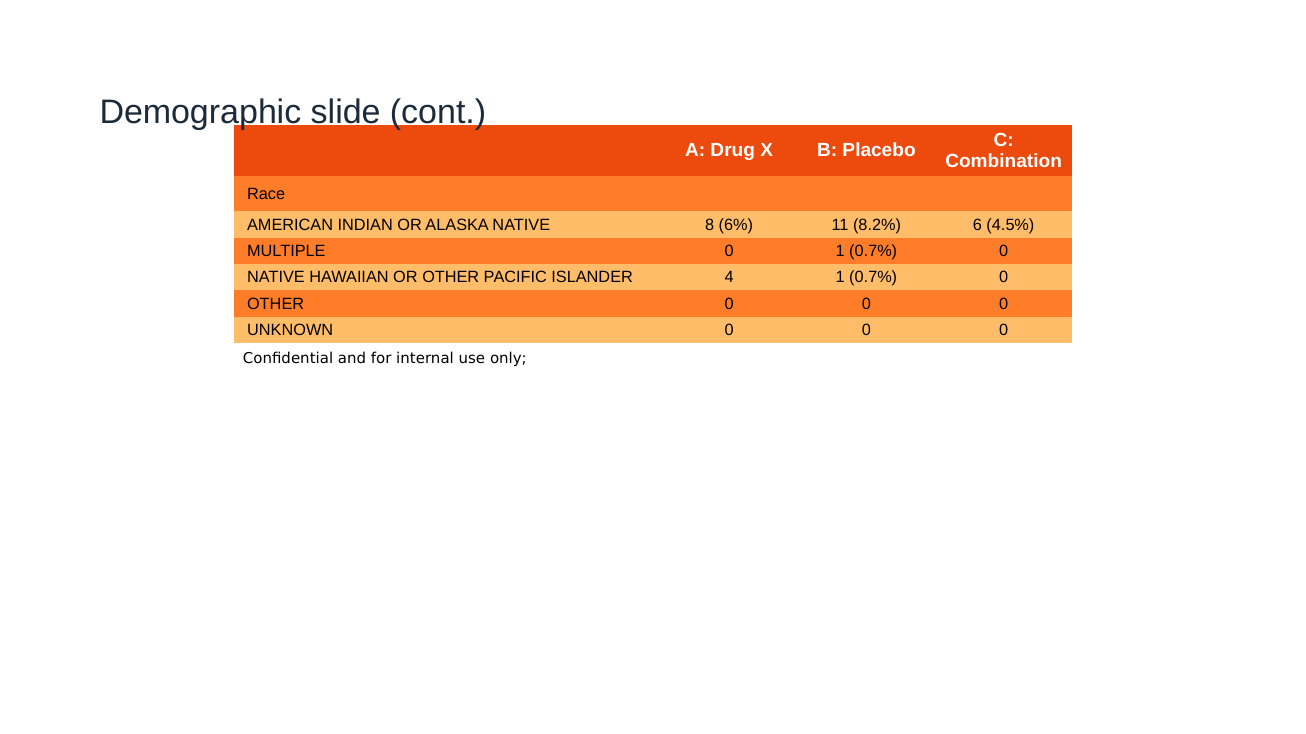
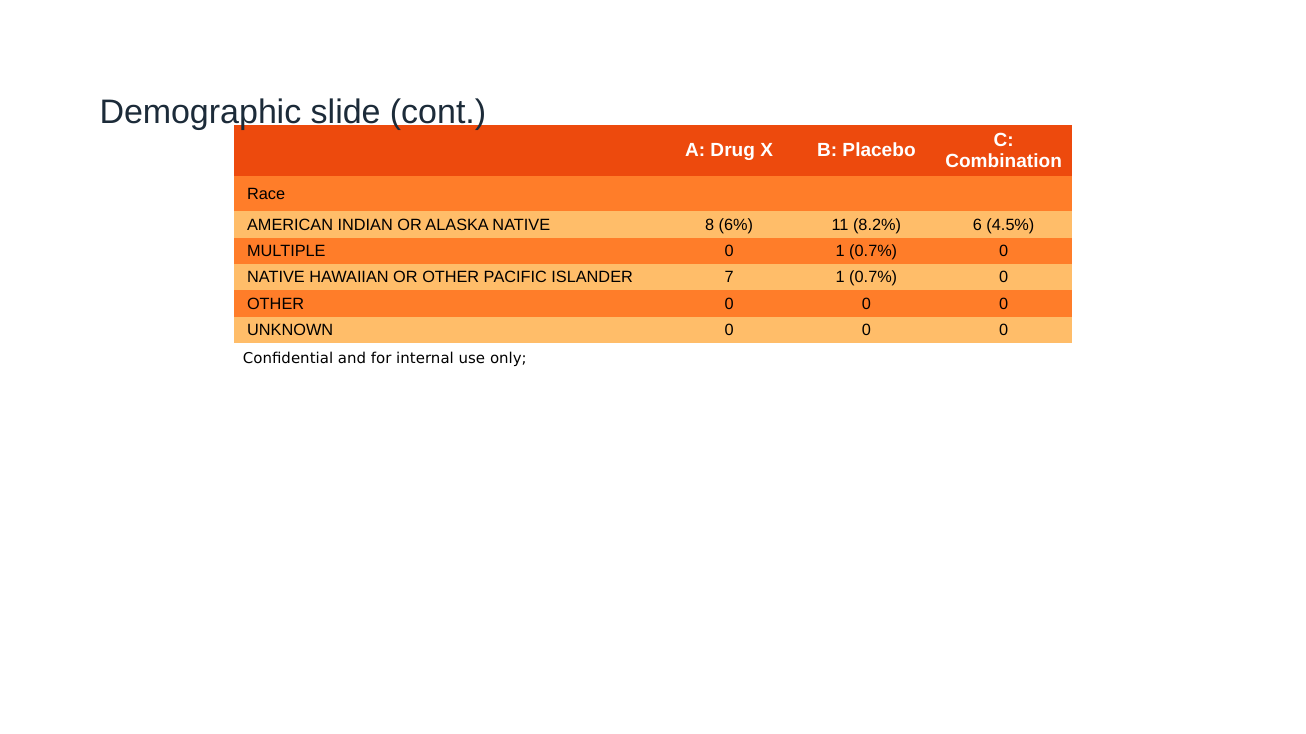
4: 4 -> 7 (729, 278)
